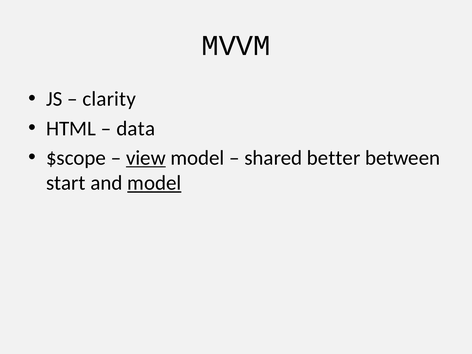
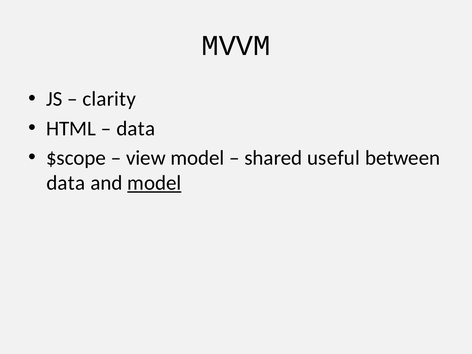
view underline: present -> none (146, 158)
better: better -> useful (334, 158)
start: start -> data (66, 183)
